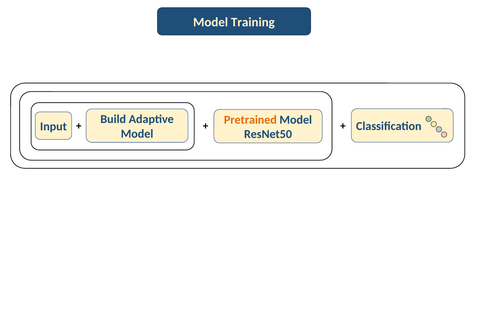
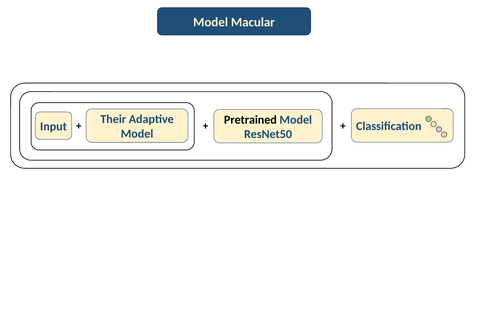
Training: Training -> Macular (253, 22)
Build: Build -> Their (113, 119)
Pretrained colour: orange -> black (250, 120)
